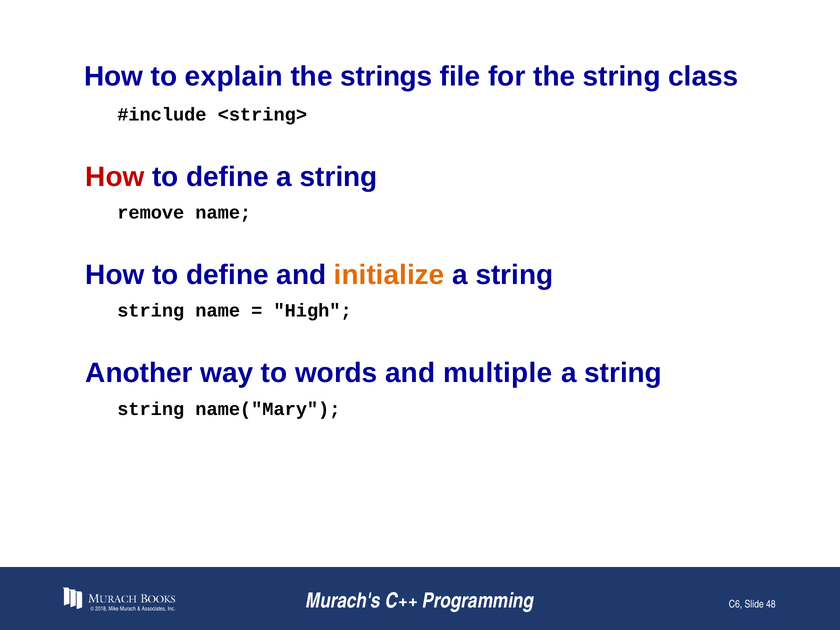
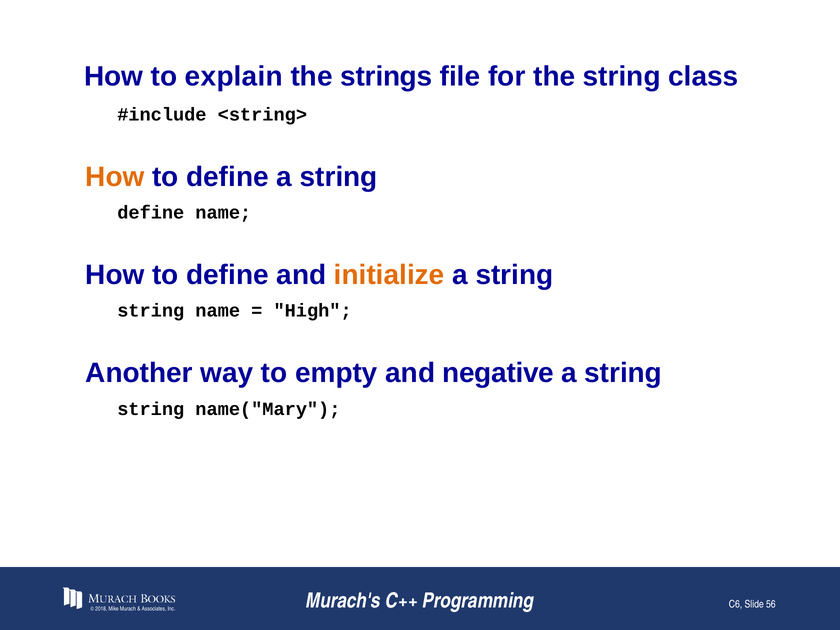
How colour: red -> orange (115, 177)
remove: remove -> define (151, 213)
words: words -> empty (336, 373)
multiple: multiple -> negative (498, 373)
48: 48 -> 56 (771, 604)
